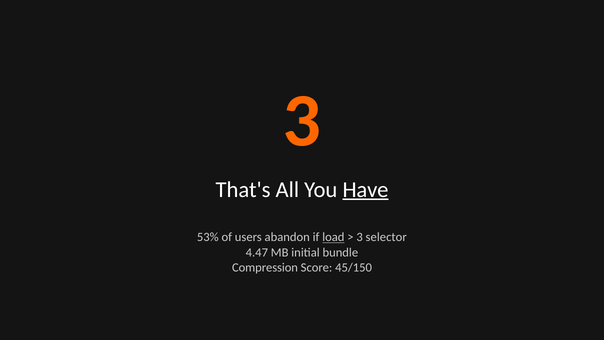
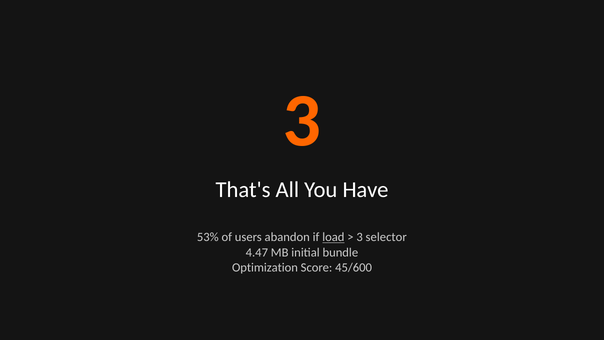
Have underline: present -> none (366, 190)
Compression: Compression -> Optimization (265, 267)
45/150: 45/150 -> 45/600 (354, 267)
